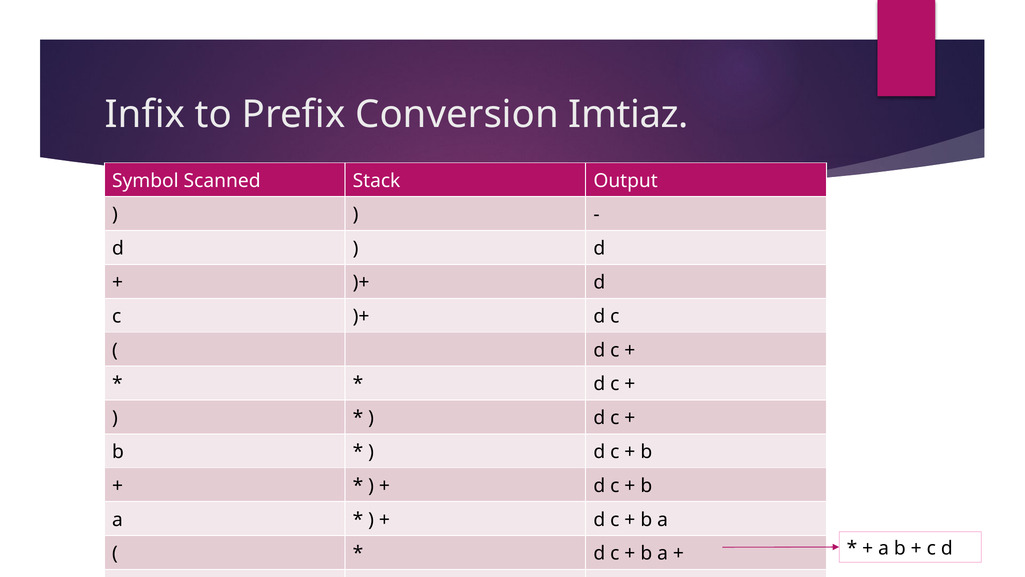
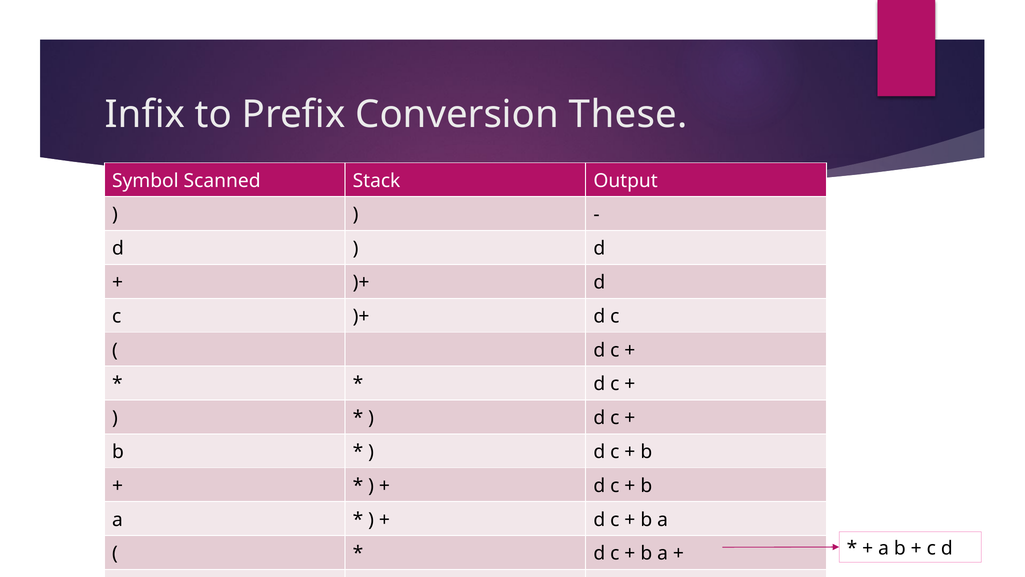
Imtiaz: Imtiaz -> These (628, 114)
